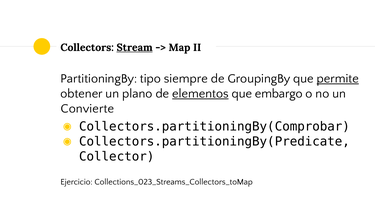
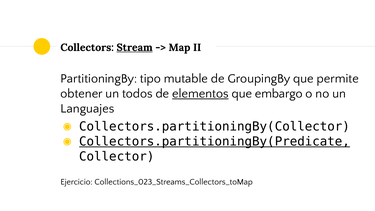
siempre: siempre -> mutable (186, 78)
permite underline: present -> none (338, 78)
plano: plano -> todos (137, 93)
Convierte: Convierte -> Languajes (87, 108)
Collectors.partitioningBy(Comprobar: Collectors.partitioningBy(Comprobar -> Collectors.partitioningBy(Collector (215, 127)
Collectors.partitioningBy(Predicate underline: none -> present (215, 142)
